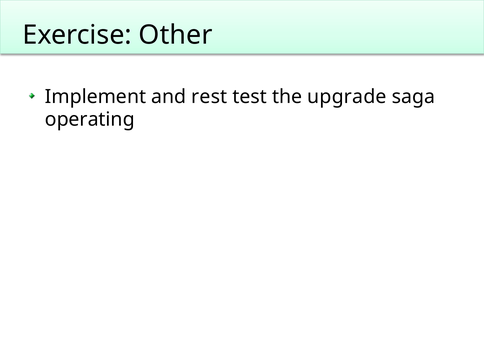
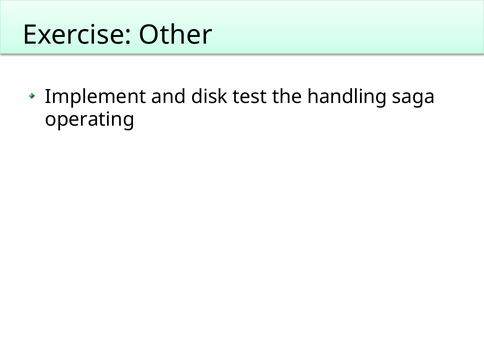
rest: rest -> disk (209, 97)
upgrade: upgrade -> handling (347, 97)
